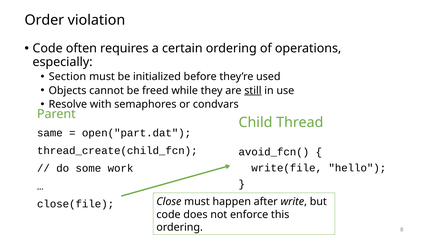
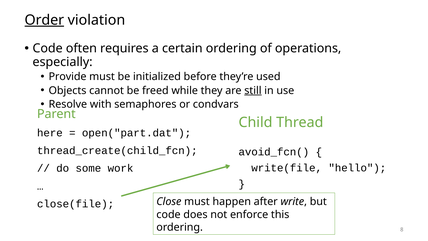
Order underline: none -> present (44, 20)
Section: Section -> Provide (68, 77)
same: same -> here (50, 133)
